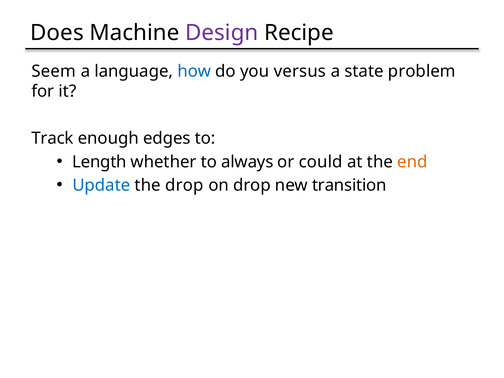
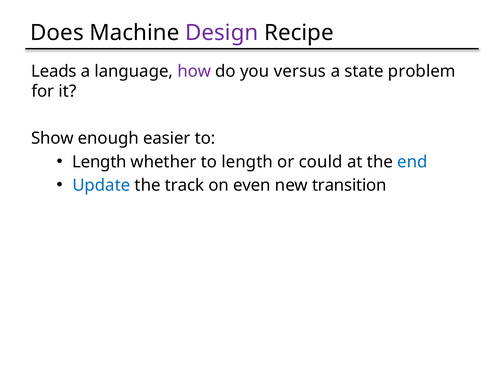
Seem: Seem -> Leads (54, 71)
how colour: blue -> purple (194, 71)
Track: Track -> Show (52, 138)
edges: edges -> easier (167, 138)
to always: always -> length (247, 162)
end colour: orange -> blue (412, 162)
the drop: drop -> track (184, 185)
on drop: drop -> even (252, 185)
